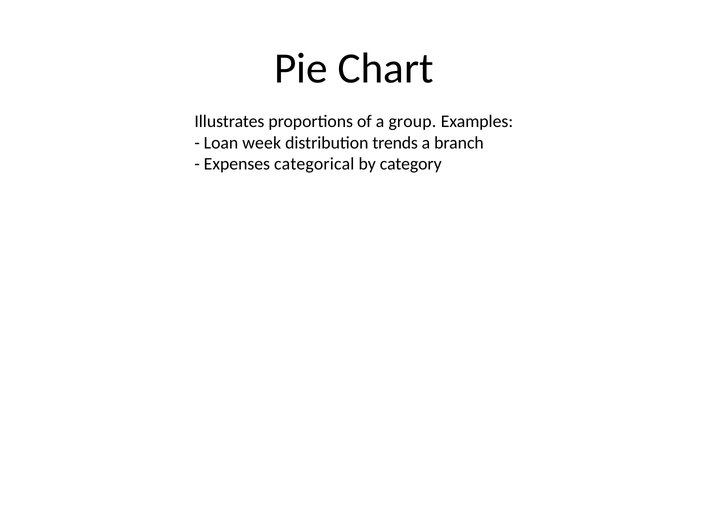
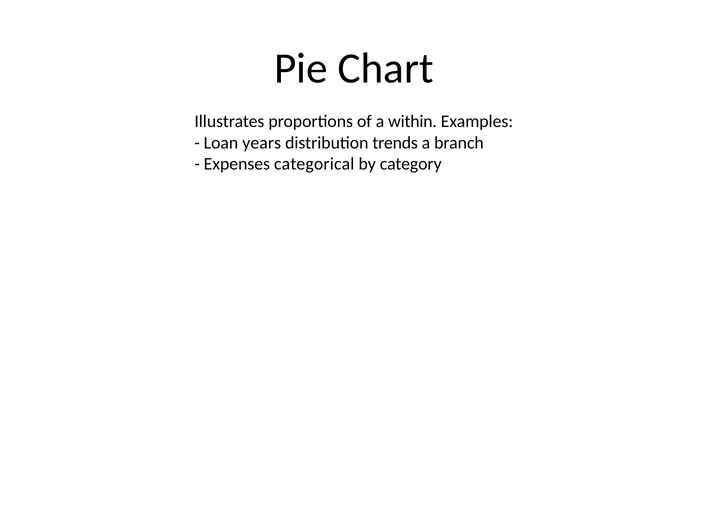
group: group -> within (413, 122)
week: week -> years (262, 143)
